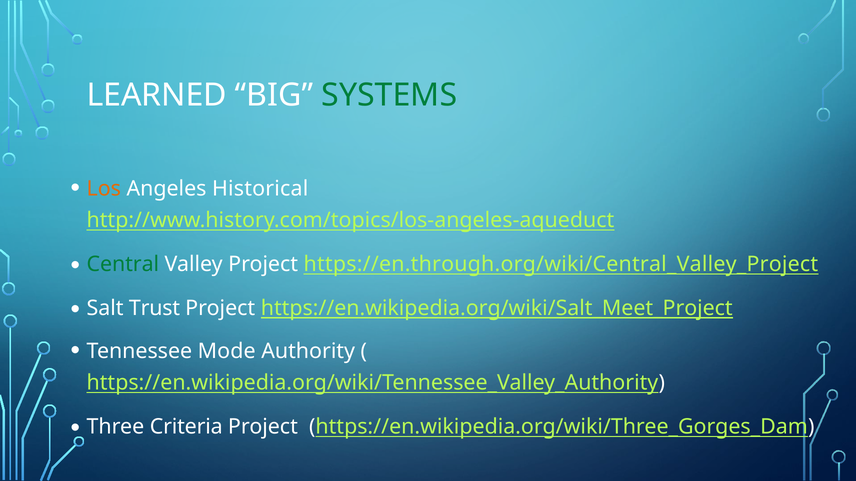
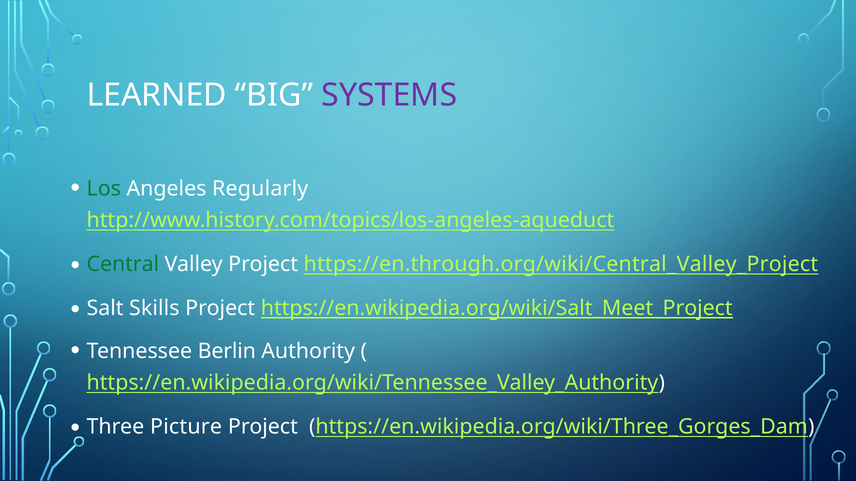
SYSTEMS colour: green -> purple (389, 95)
Los colour: orange -> green (104, 189)
Historical: Historical -> Regularly (260, 189)
Trust: Trust -> Skills (154, 308)
Mode: Mode -> Berlin (227, 352)
Criteria: Criteria -> Picture (186, 427)
